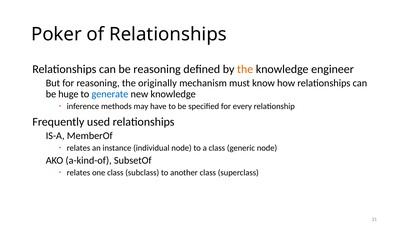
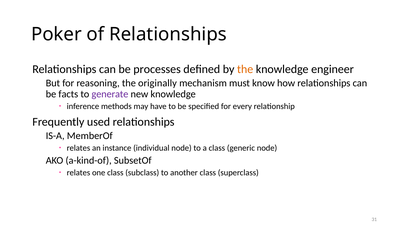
be reasoning: reasoning -> processes (157, 69)
huge: huge -> facts (68, 94)
generate colour: blue -> purple (110, 94)
